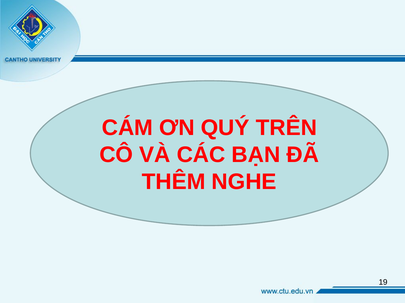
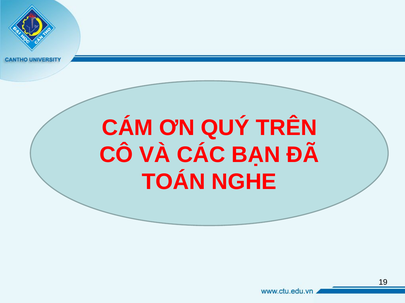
THÊM: THÊM -> TOÁN (174, 182)
